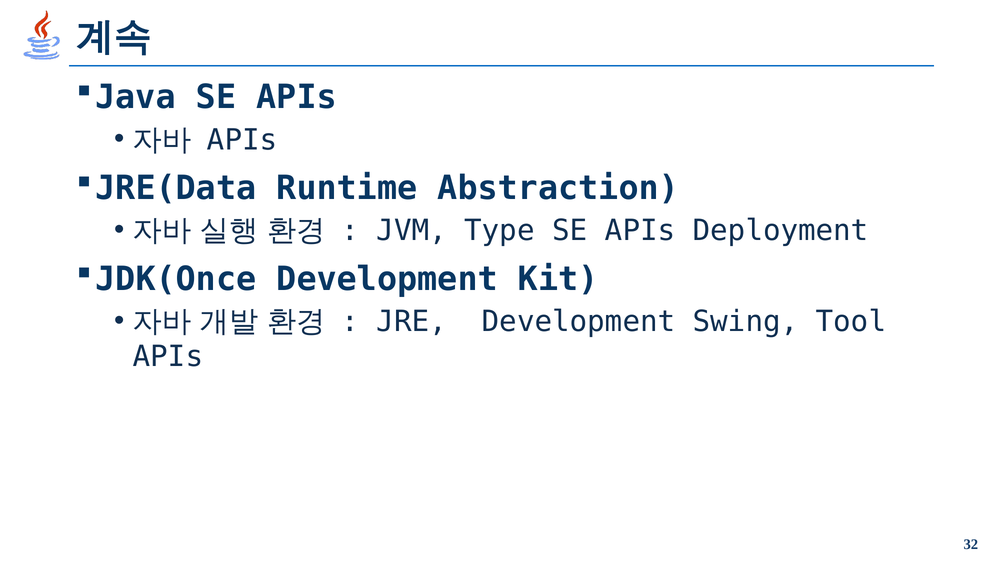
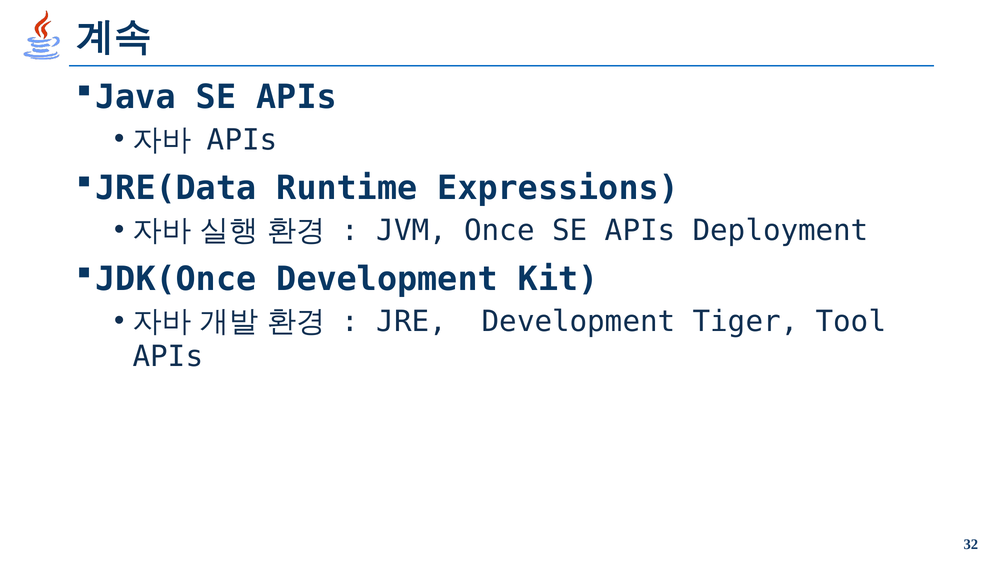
Abstraction: Abstraction -> Expressions (558, 188)
Type: Type -> Once (499, 231)
Swing: Swing -> Tiger (746, 322)
